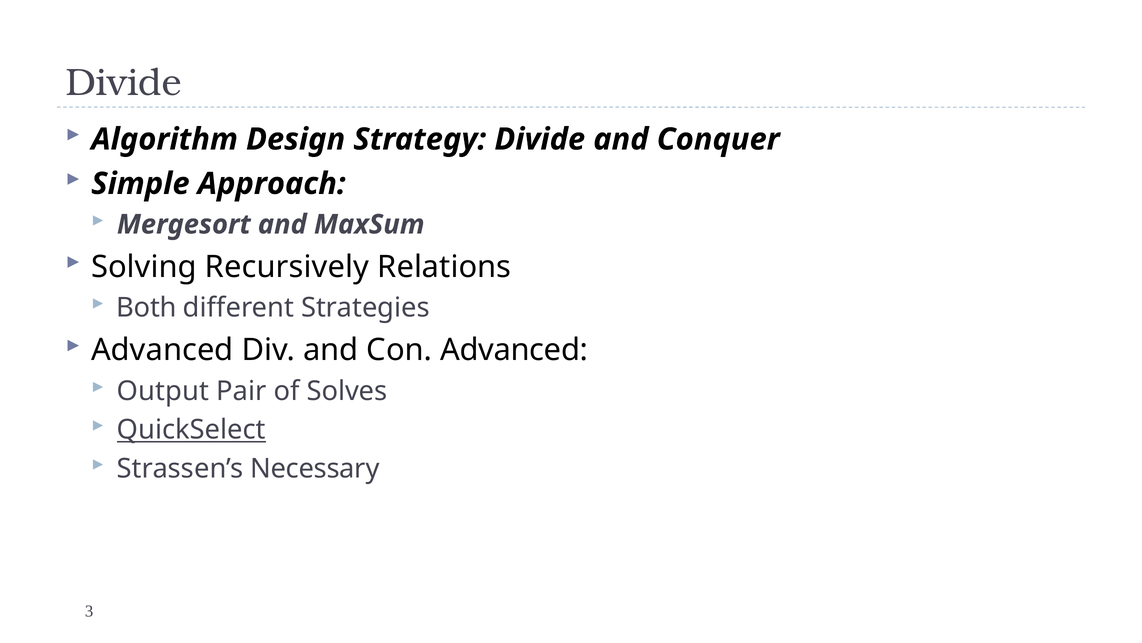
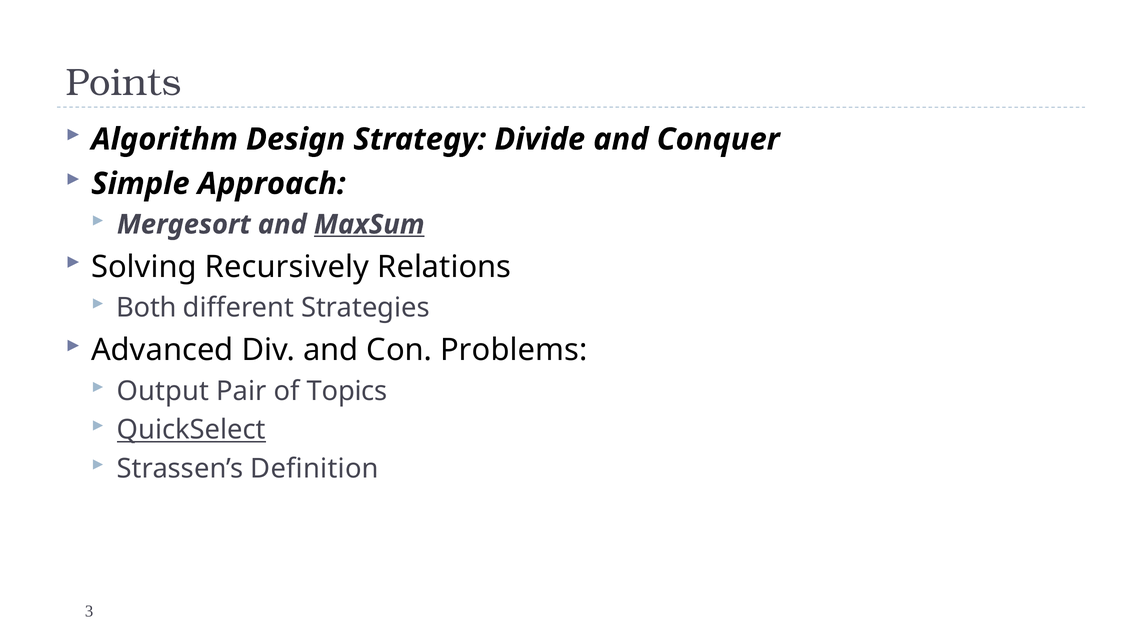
Divide: Divide -> Points (124, 83)
MaxSum underline: none -> present (369, 224)
Con Advanced: Advanced -> Problems (514, 350)
Solves: Solves -> Topics (347, 391)
Necessary: Necessary -> Definition (315, 468)
